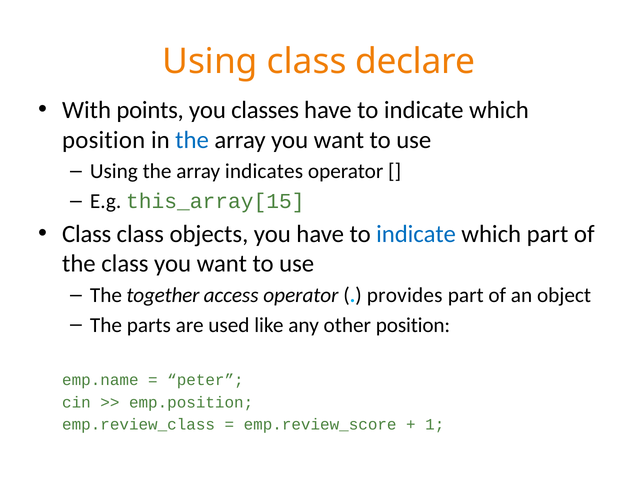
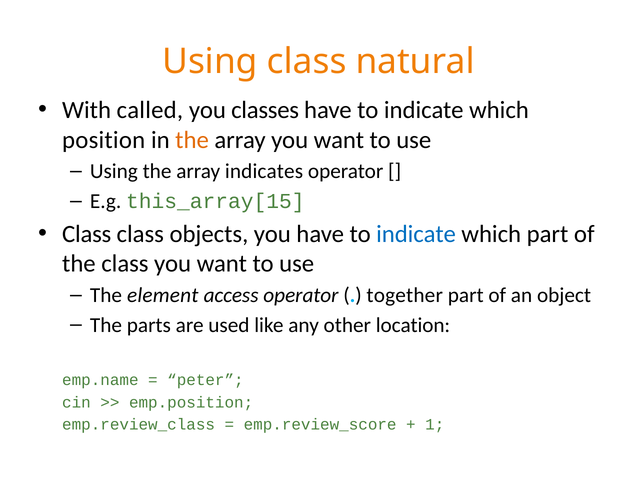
declare: declare -> natural (415, 61)
points: points -> called (150, 110)
the colour: blue -> orange (192, 140)
together: together -> element (163, 295)
provides: provides -> together (405, 295)
other position: position -> location (413, 325)
